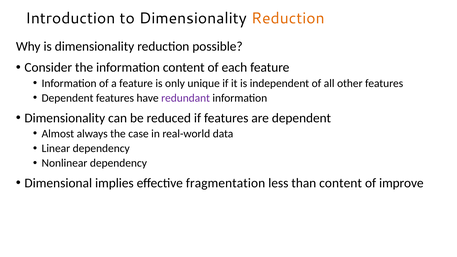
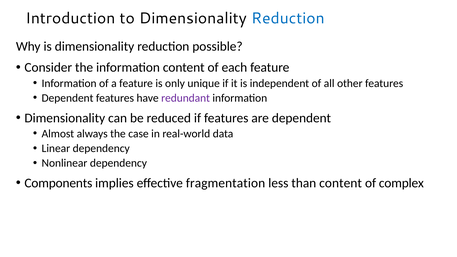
Reduction colour: orange -> blue (288, 18)
Dimensional: Dimensional -> Components (58, 183)
improve: improve -> complex (401, 183)
